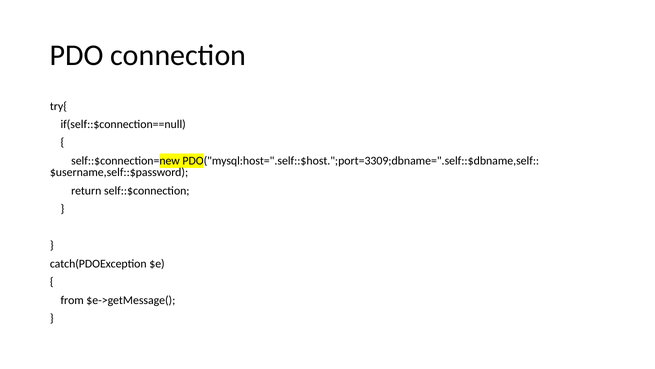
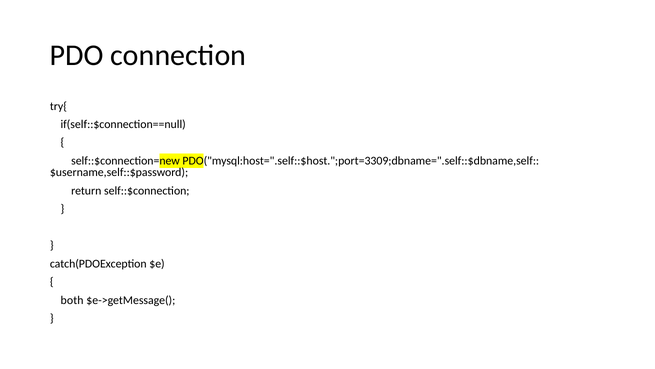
from: from -> both (72, 300)
